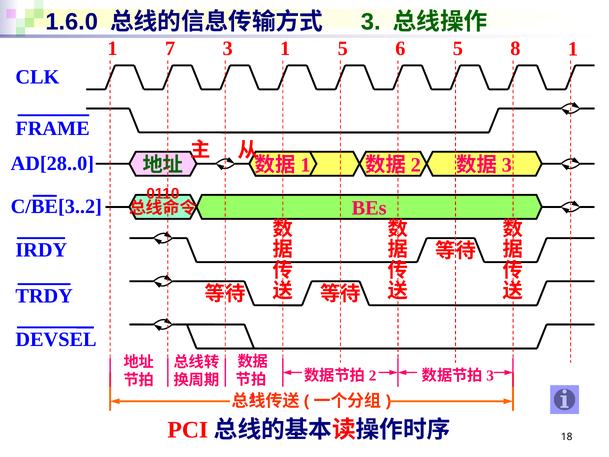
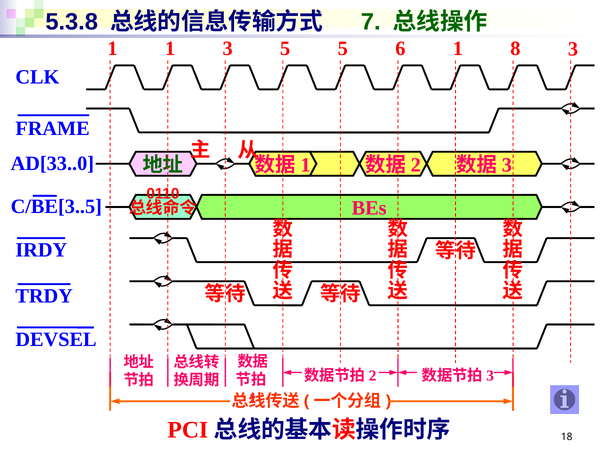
1.6.0: 1.6.0 -> 5.3.8 (72, 22)
3: 3 -> 7 (371, 22)
1 7: 7 -> 1 (170, 48)
3 1: 1 -> 5 (285, 48)
6 5: 5 -> 1 (458, 48)
8 1: 1 -> 3 (573, 49)
AD[28..0: AD[28..0 -> AD[33..0 (52, 163)
C/BE[3..2: C/BE[3..2 -> C/BE[3..5 (56, 207)
